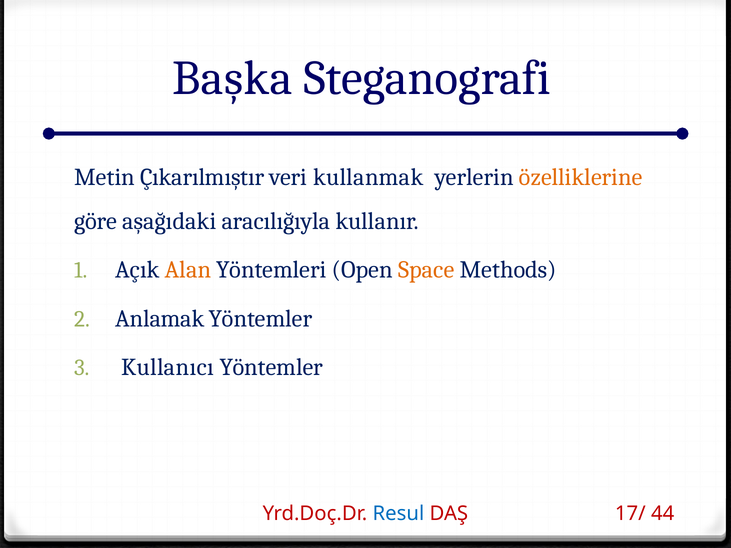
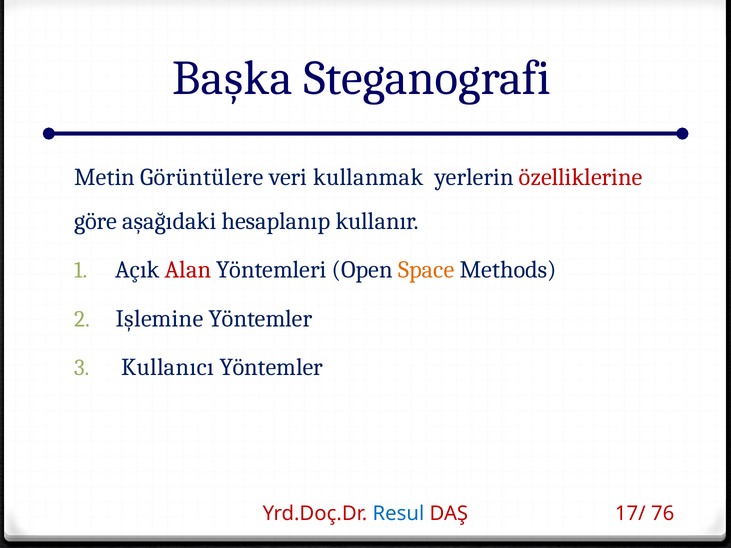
Çıkarılmıştır: Çıkarılmıştır -> Görüntülere (202, 177)
özelliklerine colour: orange -> red (581, 177)
aracılığıyla: aracılığıyla -> hesaplanıp (276, 221)
Alan colour: orange -> red (188, 270)
Anlamak: Anlamak -> Işlemine (160, 319)
44: 44 -> 76 (663, 514)
